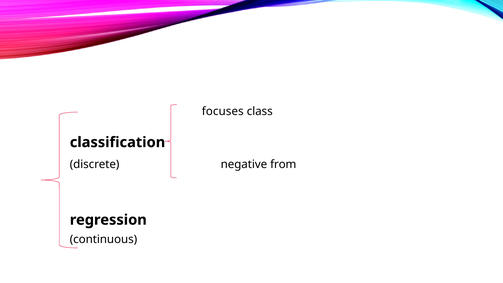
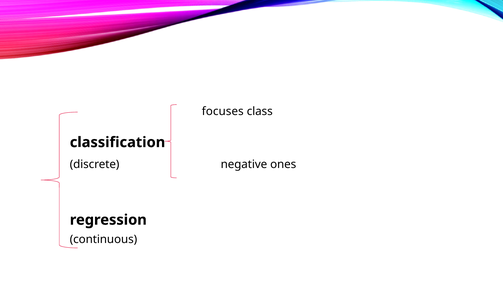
from: from -> ones (283, 164)
